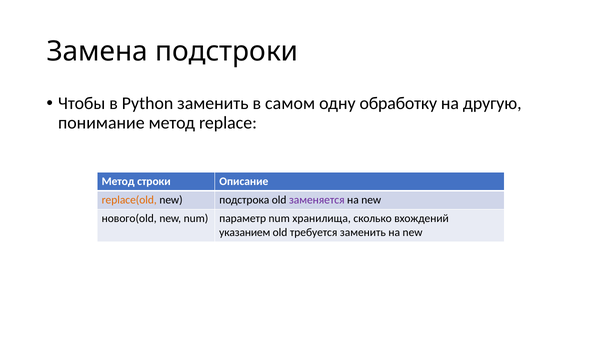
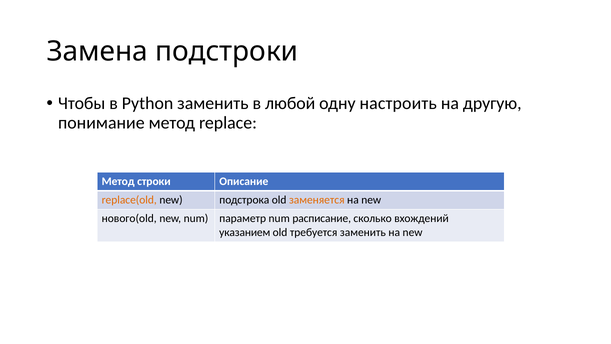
самом: самом -> любой (290, 103)
обработку: обработку -> настроить (398, 103)
заменяется colour: purple -> orange (317, 200)
хранилища: хранилища -> расписание (322, 218)
